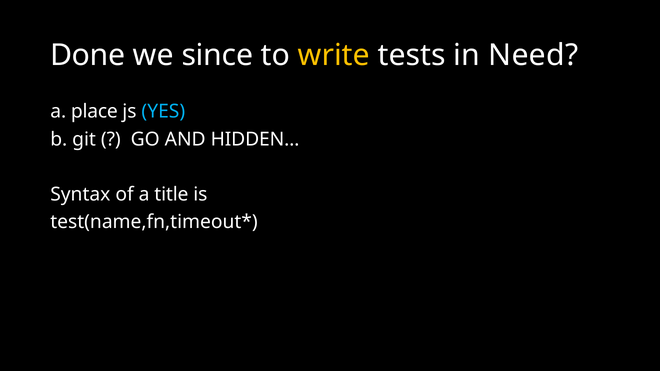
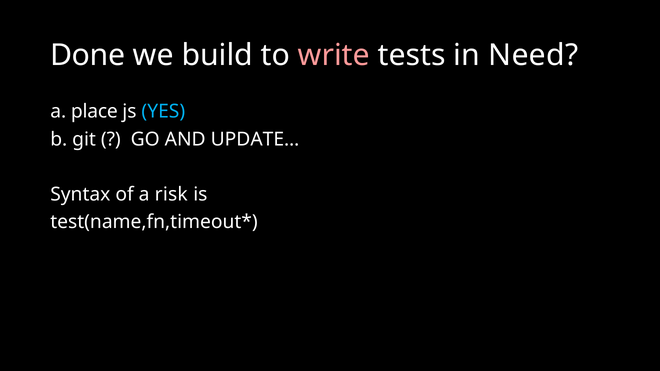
since: since -> build (217, 55)
write colour: yellow -> pink (334, 55)
HIDDEN…: HIDDEN… -> UPDATE… (255, 139)
title: title -> risk (171, 195)
